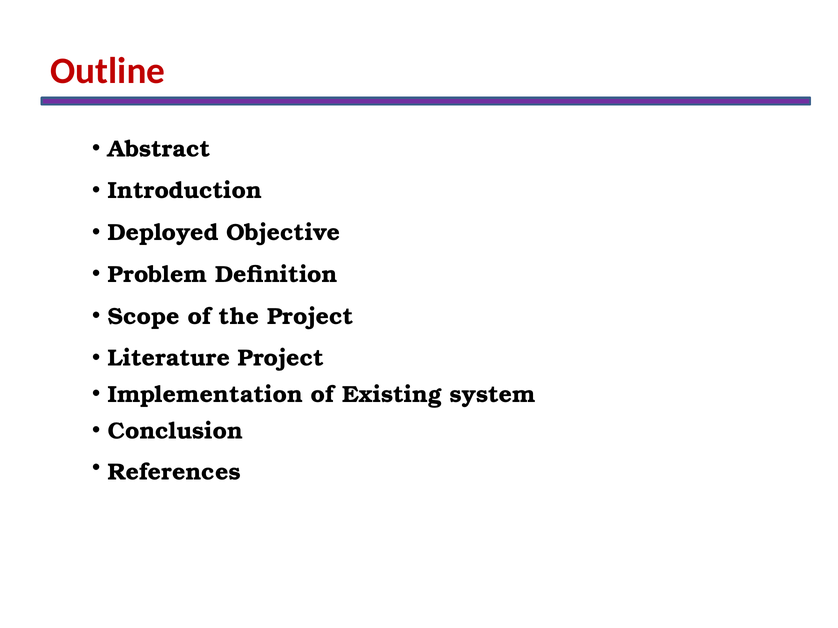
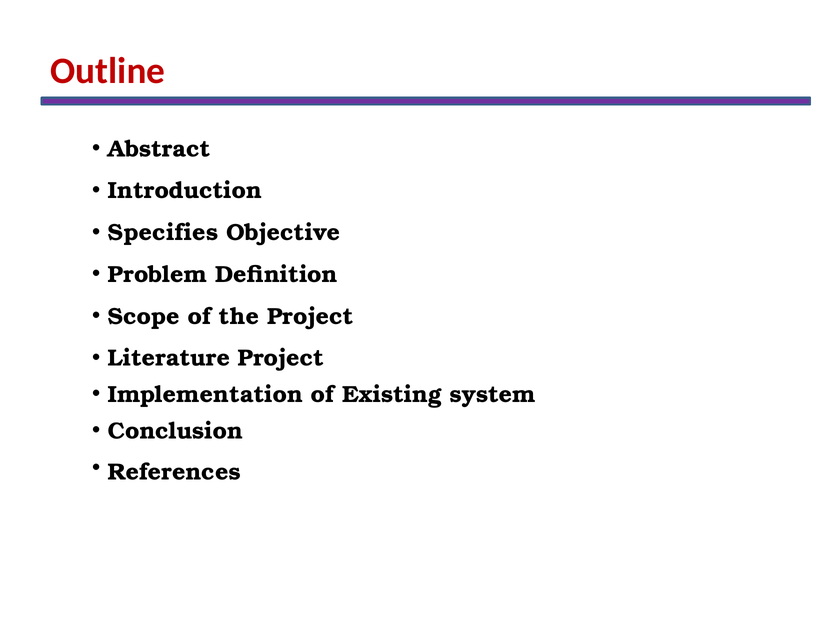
Deployed: Deployed -> Specifies (163, 233)
